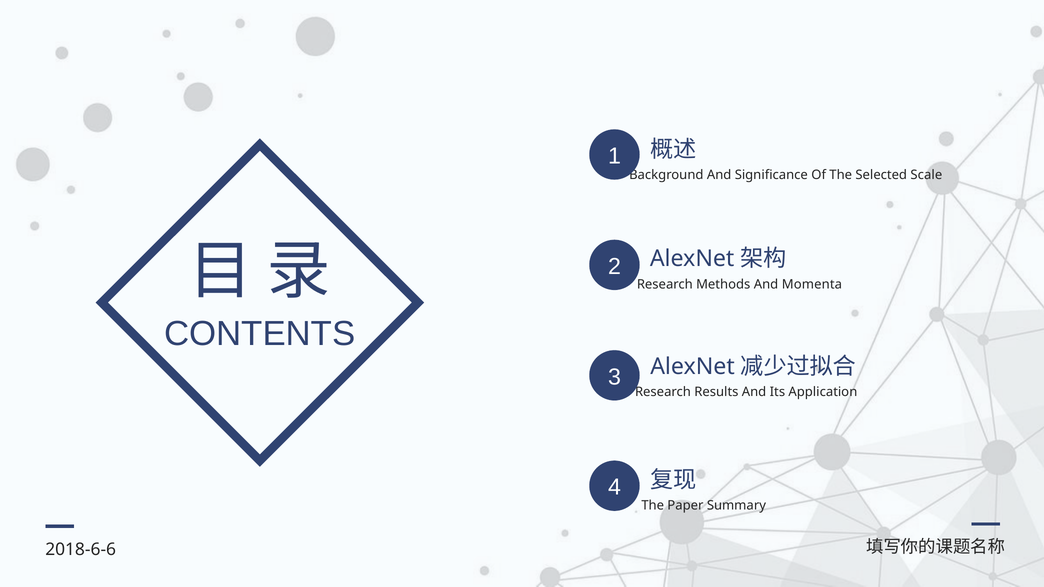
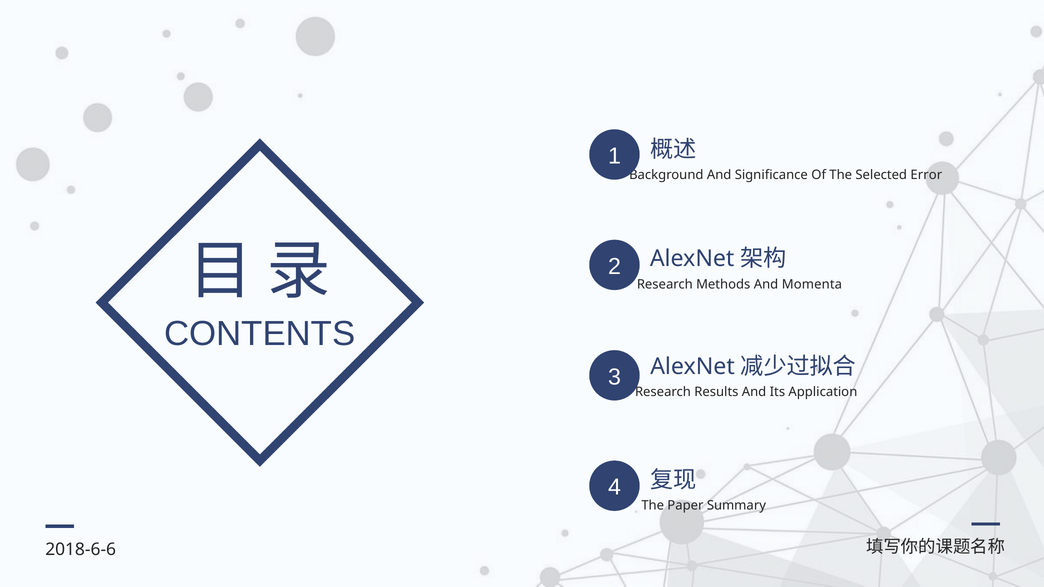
Scale: Scale -> Error (926, 175)
